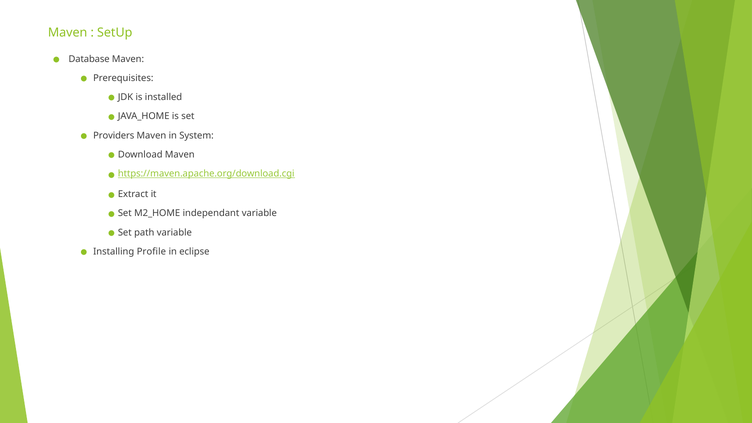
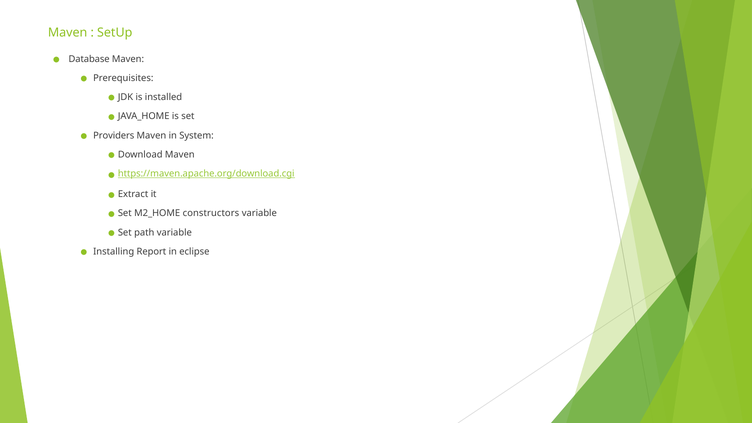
independant: independant -> constructors (211, 213)
Profile: Profile -> Report (151, 252)
